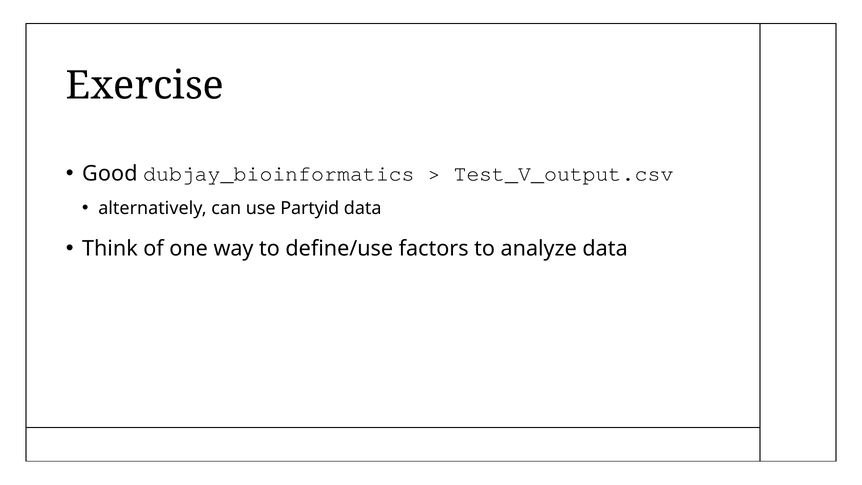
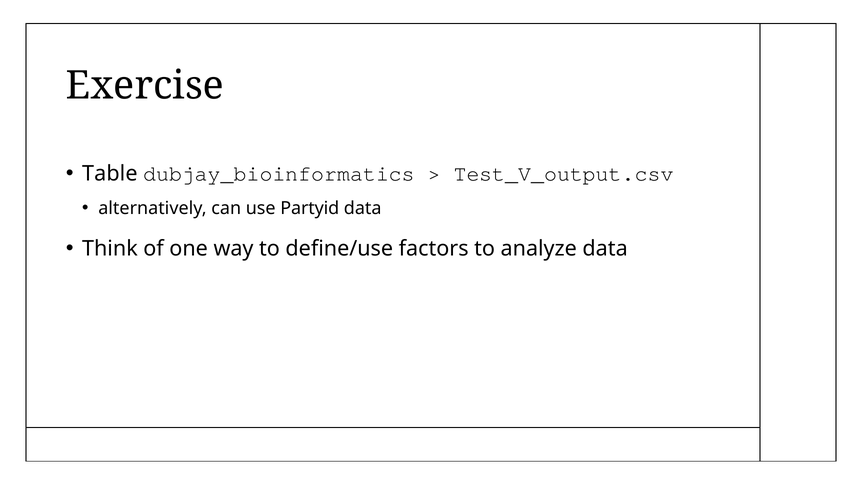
Good: Good -> Table (110, 174)
